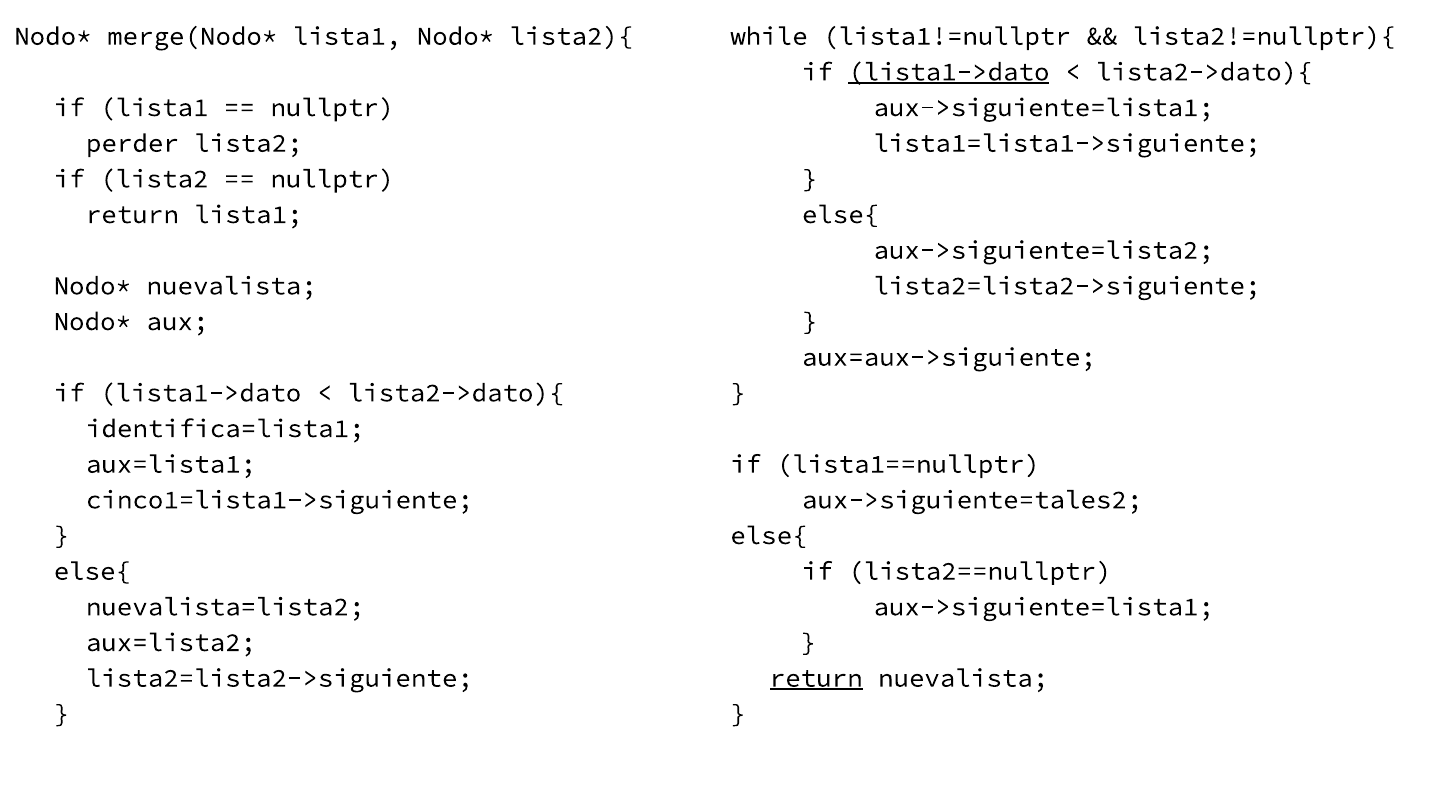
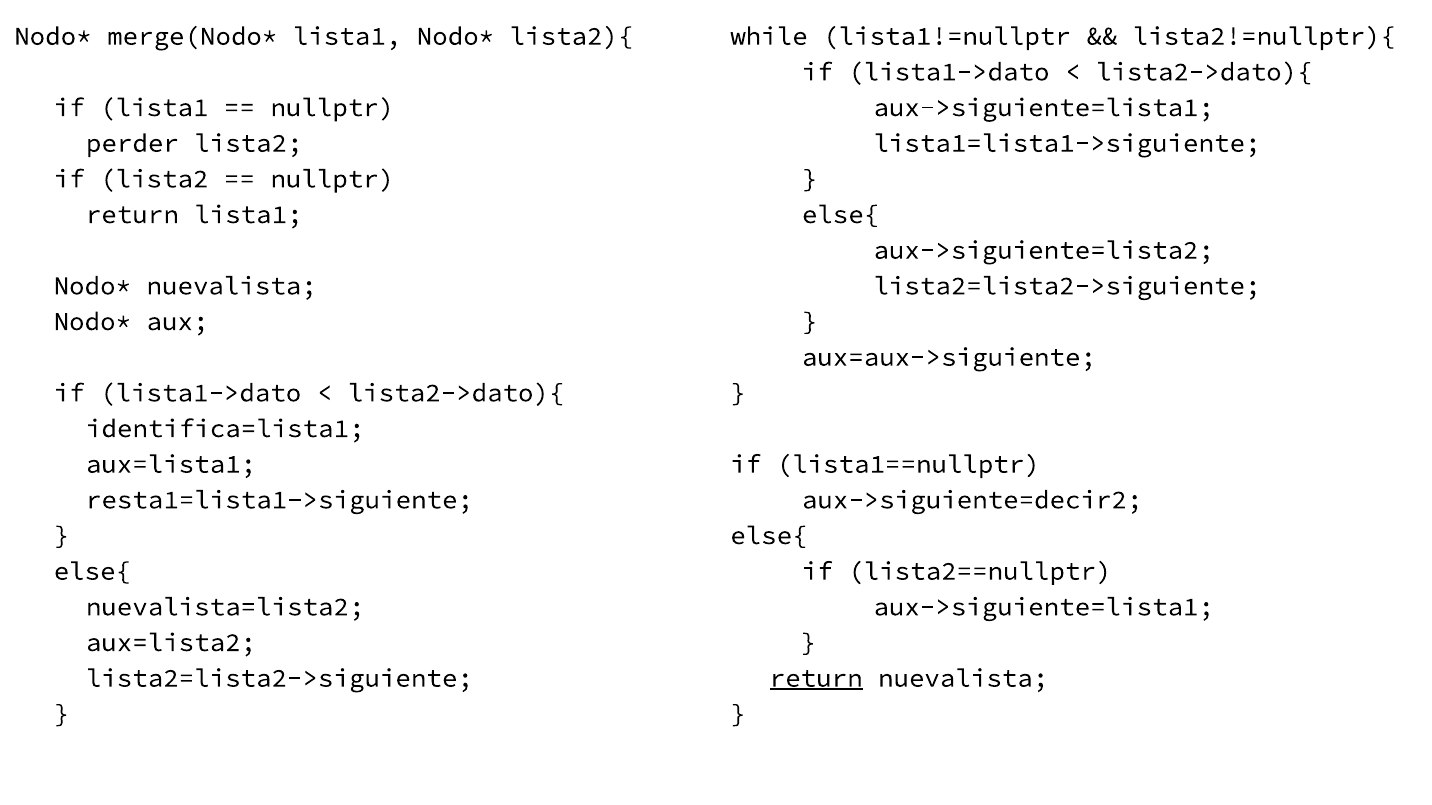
lista1->dato underline: present -> none (949, 72)
cinco1=lista1->siguiente: cinco1=lista1->siguiente -> resta1=lista1->siguiente (279, 500)
aux->siguiente=tales2: aux->siguiente=tales2 -> aux->siguiente=decir2 (972, 500)
